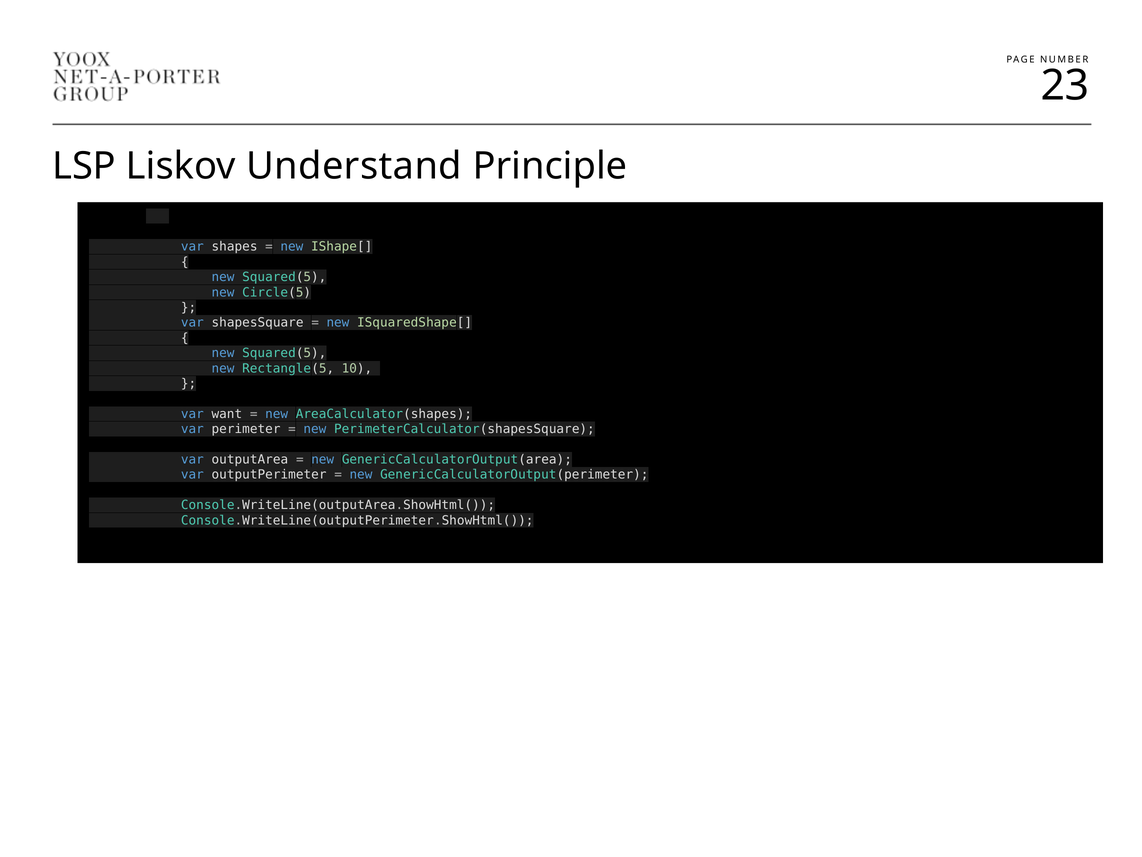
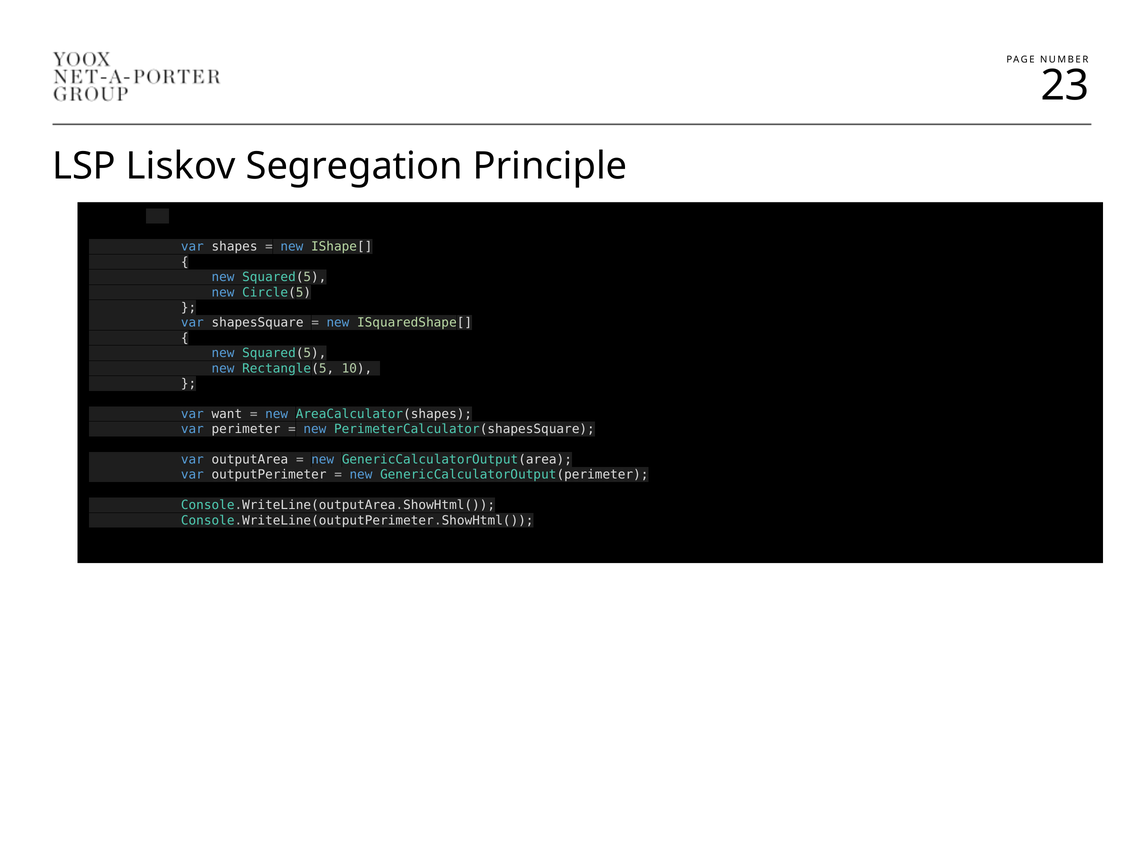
Understand: Understand -> Segregation (354, 166)
